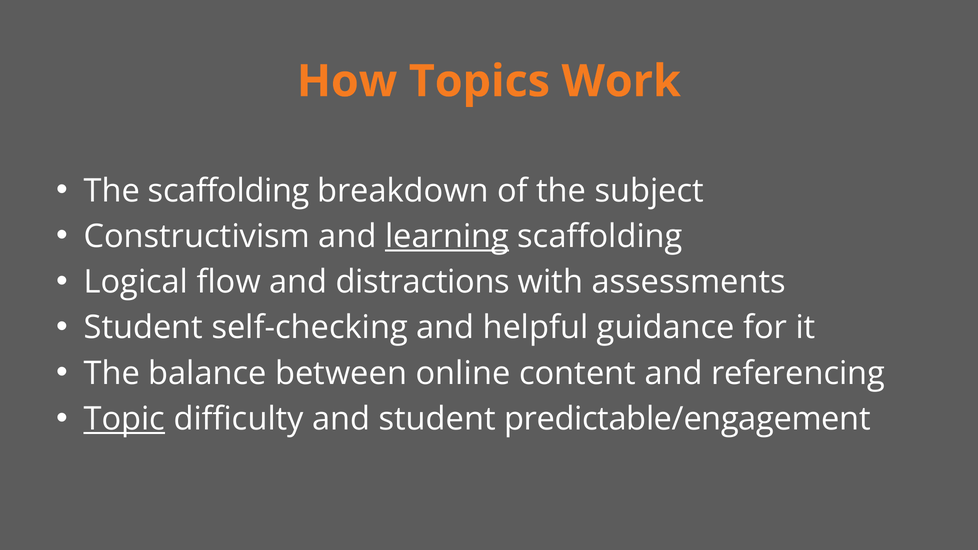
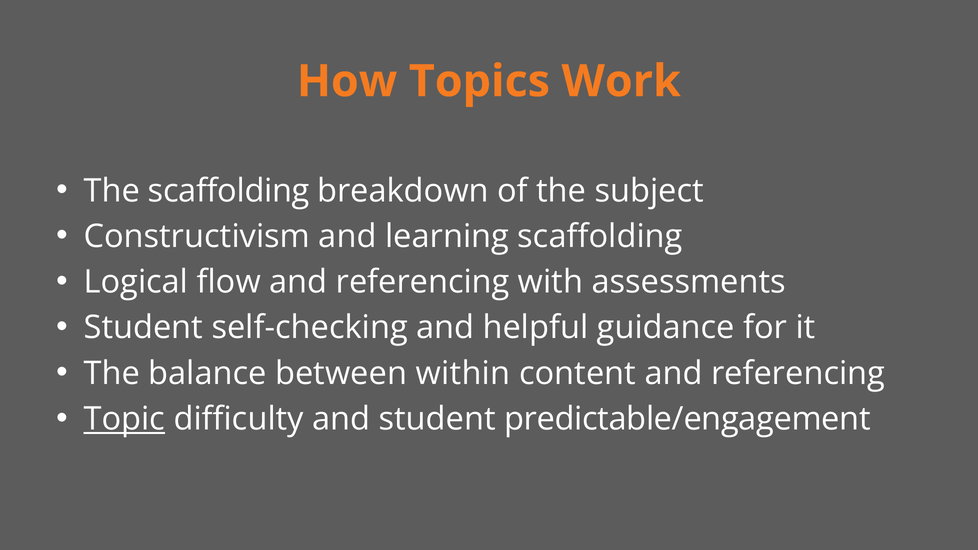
learning underline: present -> none (447, 236)
flow and distractions: distractions -> referencing (423, 282)
online: online -> within (463, 373)
